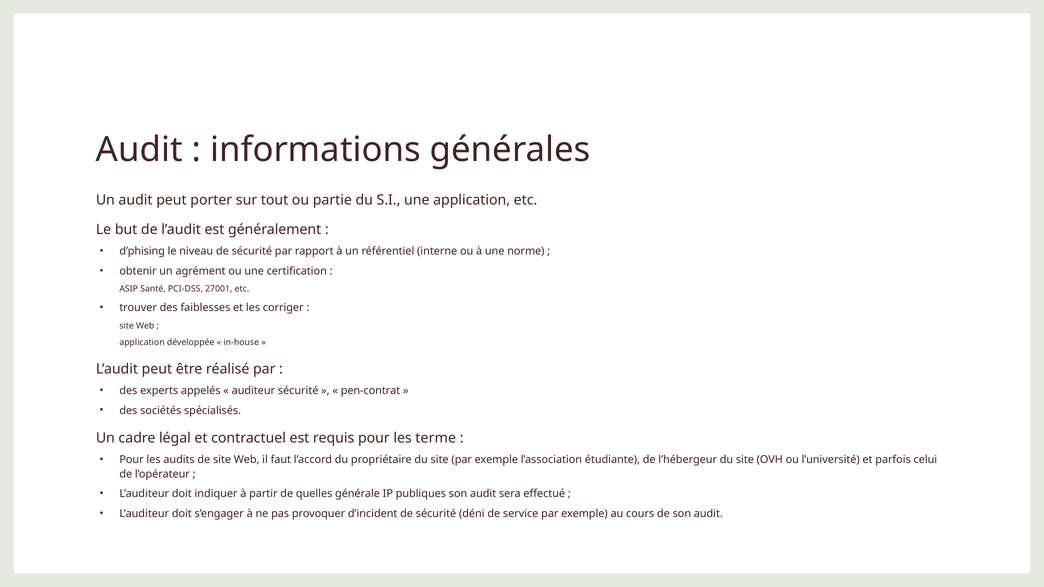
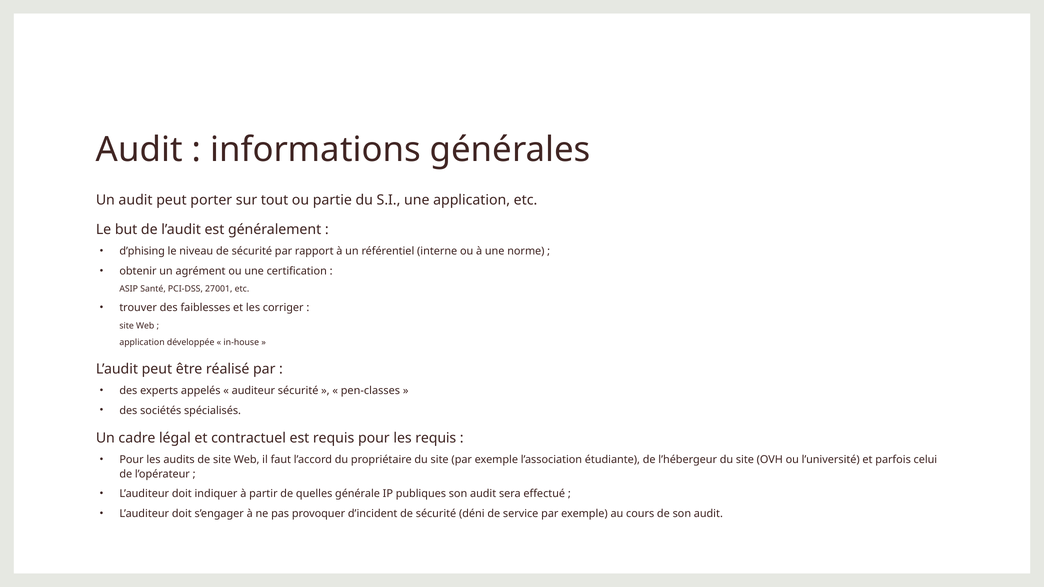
pen-contrat: pen-contrat -> pen-classes (370, 391)
les terme: terme -> requis (436, 438)
